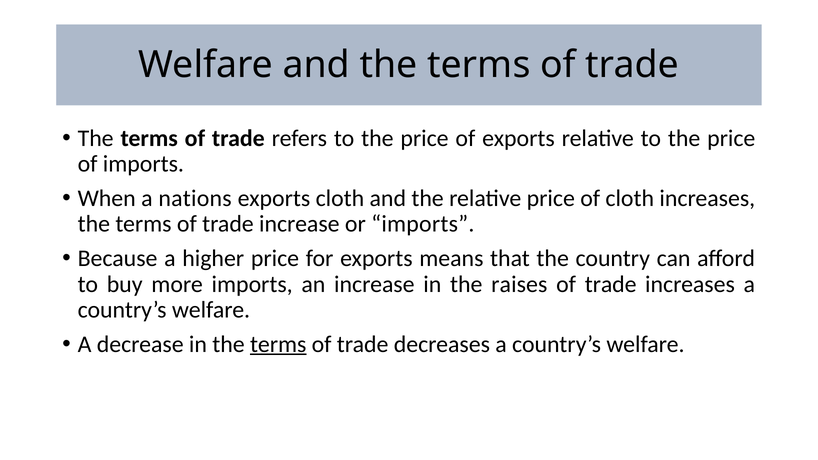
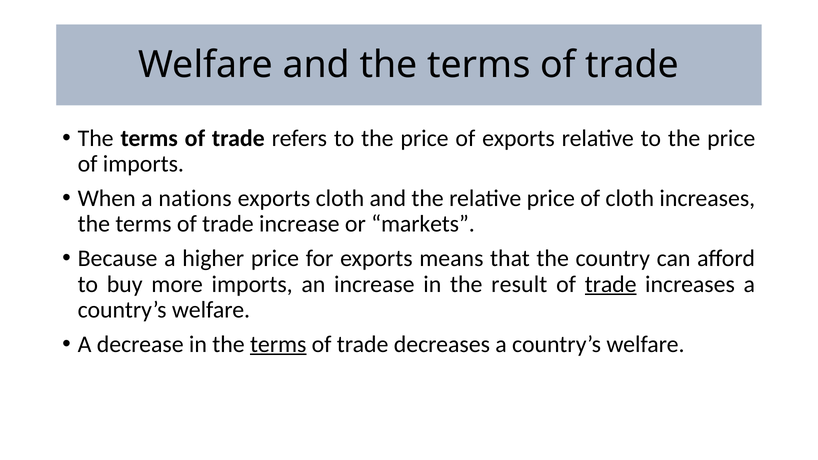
or imports: imports -> markets (423, 224)
raises: raises -> result (519, 284)
trade underline: none -> present (611, 284)
